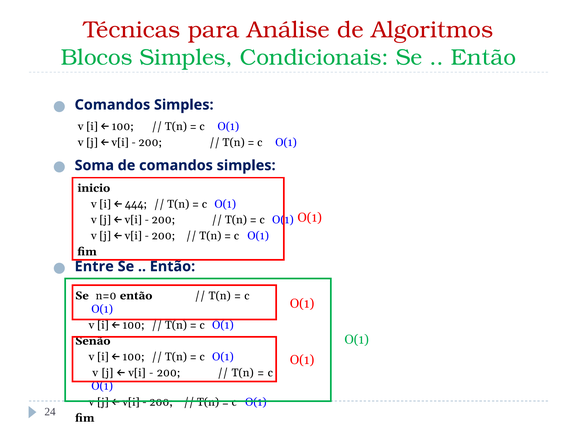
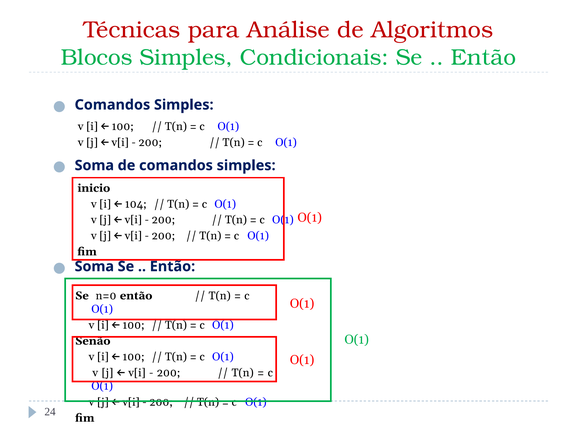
444: 444 -> 104 (136, 204)
Entre: Entre -> Soma (94, 266)
